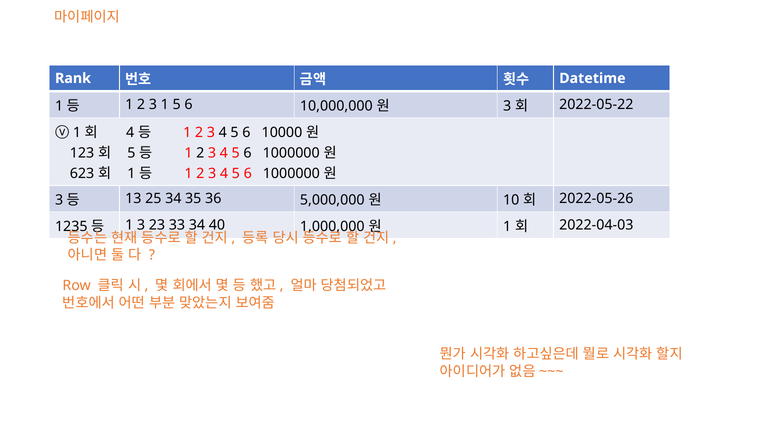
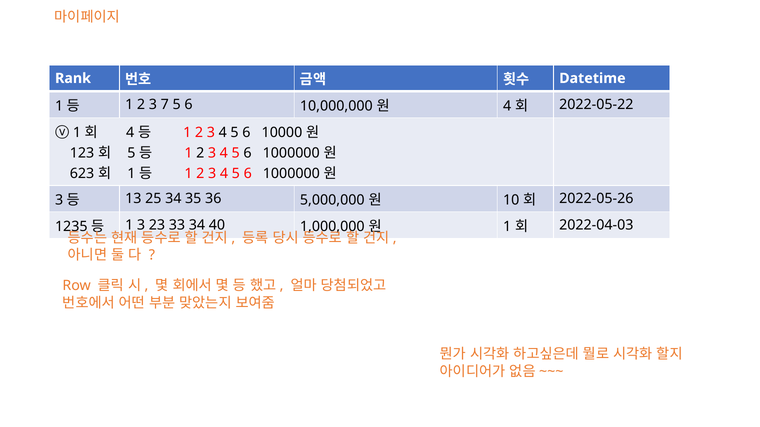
3 1: 1 -> 7 (165, 105)
3: 3 -> 4 (507, 106)
